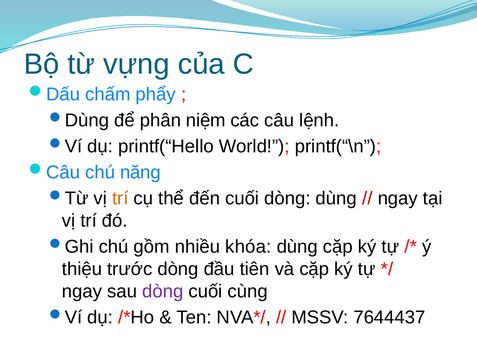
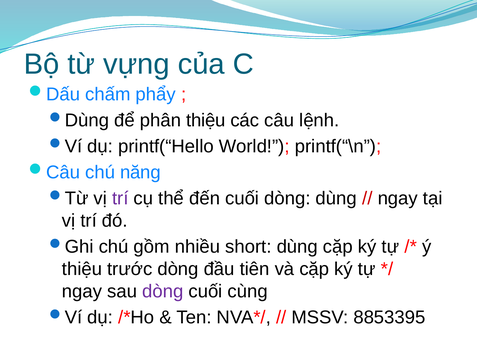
phân niệm: niệm -> thiệu (206, 120)
trí colour: orange -> purple (120, 198)
khóa: khóa -> short (248, 246)
7644437: 7644437 -> 8853395 (389, 317)
